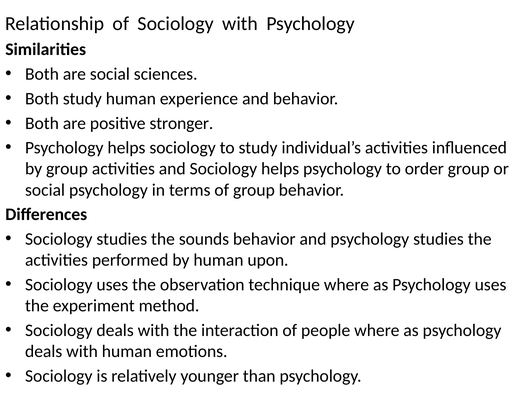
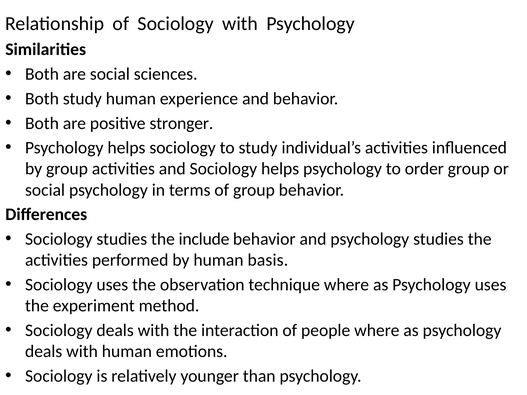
sounds: sounds -> include (204, 239)
upon: upon -> basis (268, 260)
